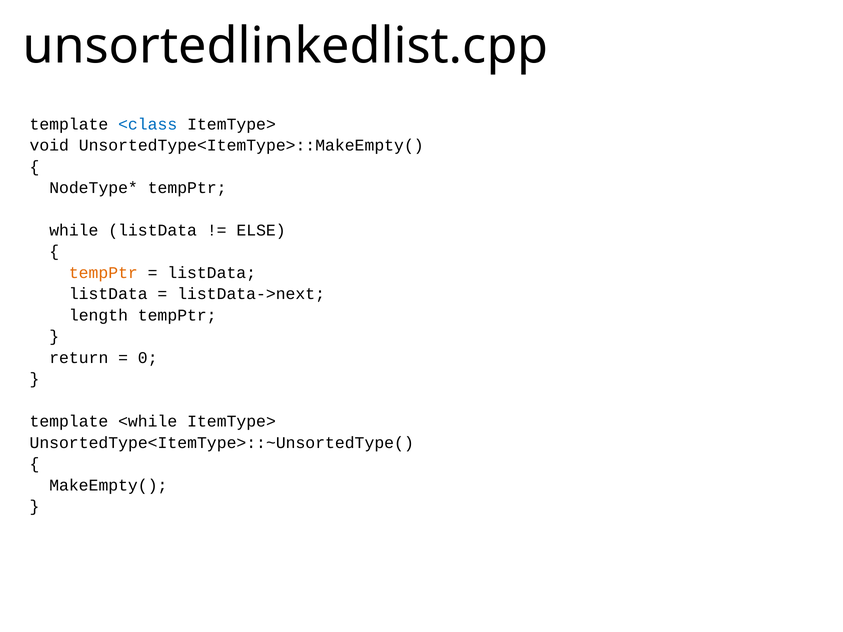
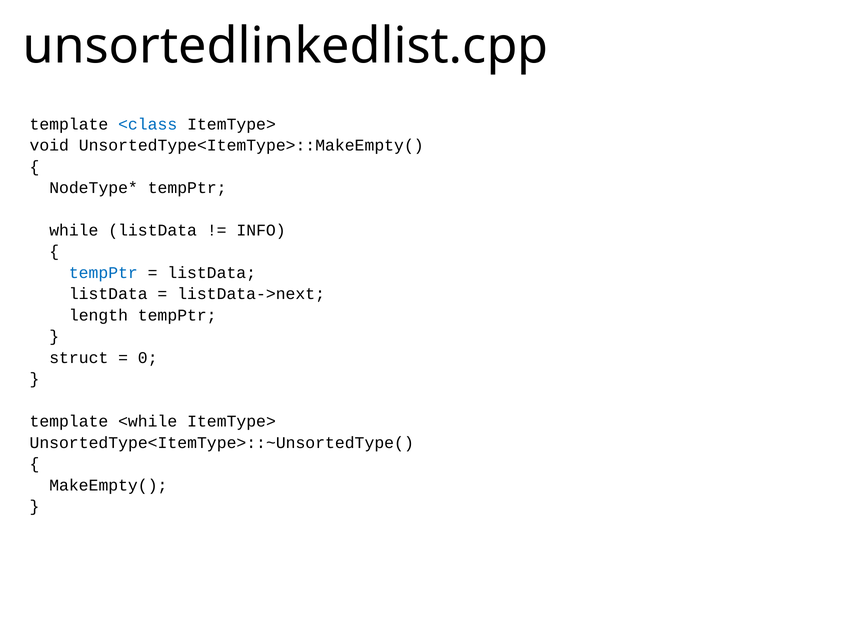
ELSE: ELSE -> INFO (261, 230)
tempPtr colour: orange -> blue (103, 273)
return: return -> struct (79, 358)
